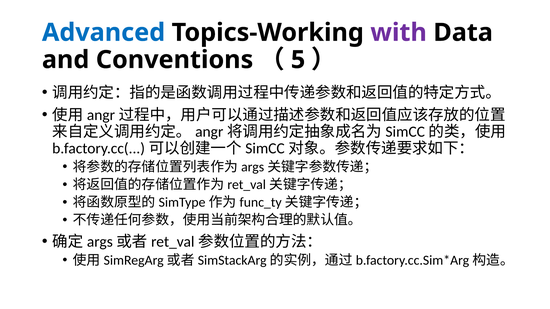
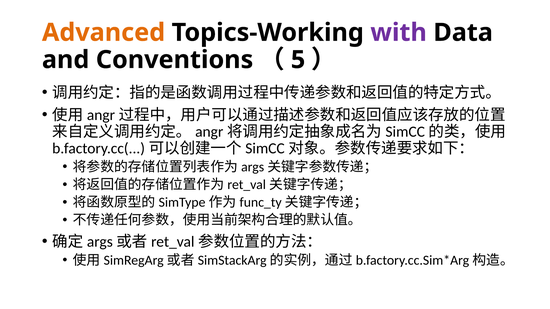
Advanced colour: blue -> orange (104, 33)
